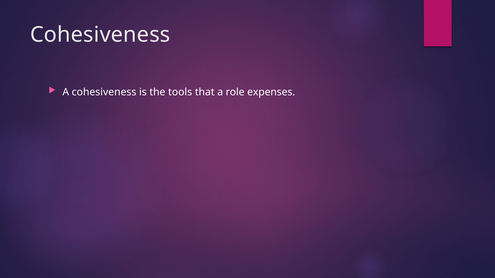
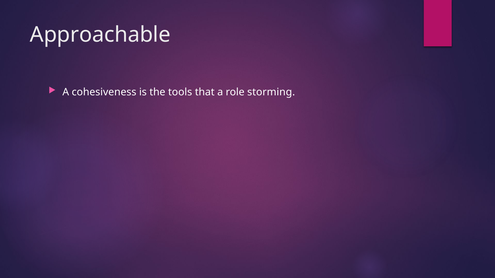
Cohesiveness: Cohesiveness -> Approachable (100, 35)
expenses: expenses -> storming (271, 92)
